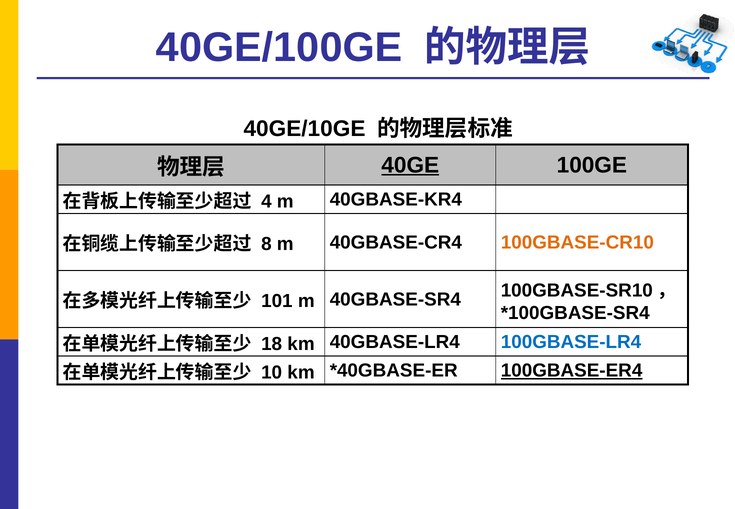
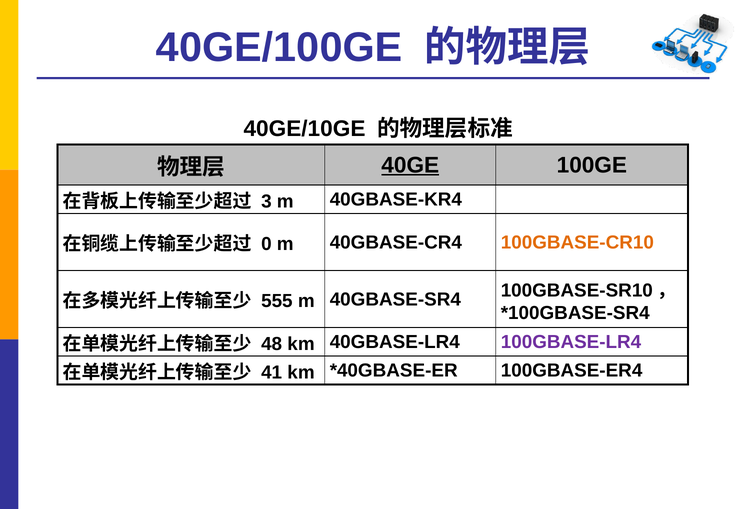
4: 4 -> 3 (266, 201)
8: 8 -> 0 (266, 244)
101: 101 -> 555 (277, 301)
18: 18 -> 48 (272, 344)
100GBASE-LR4 colour: blue -> purple (571, 342)
10: 10 -> 41 (272, 372)
100GBASE-ER4 underline: present -> none (572, 371)
